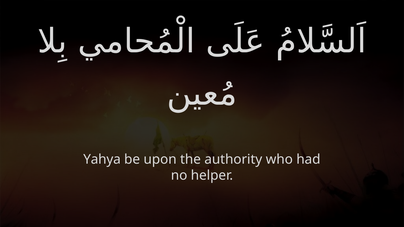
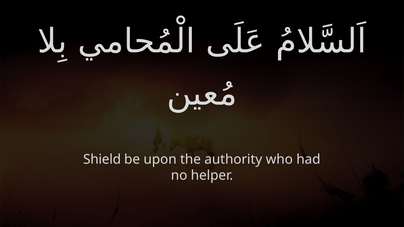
Yahya: Yahya -> Shield (102, 160)
